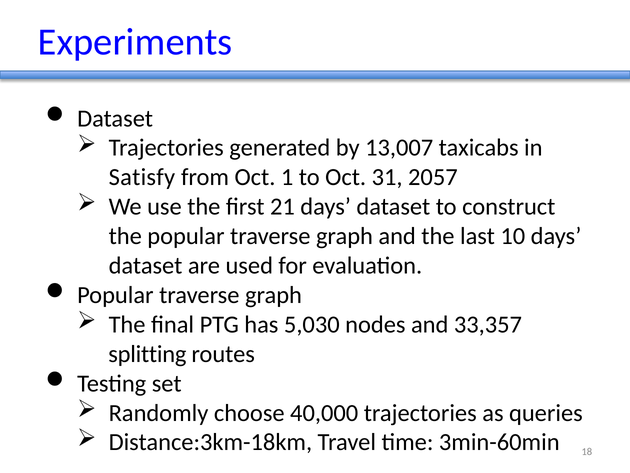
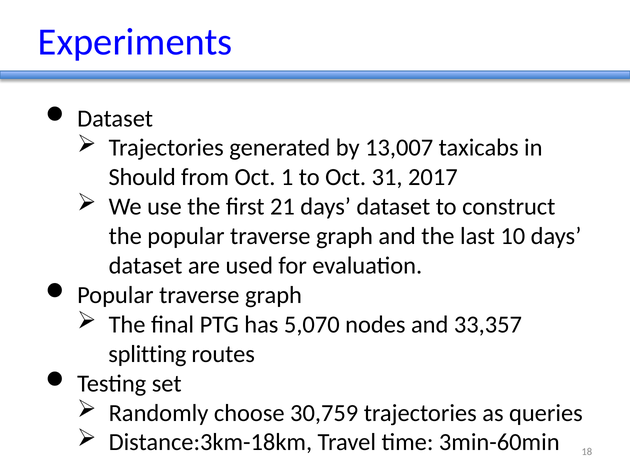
Satisfy: Satisfy -> Should (142, 177)
2057: 2057 -> 2017 (433, 177)
5,030: 5,030 -> 5,070 (312, 324)
40,000: 40,000 -> 30,759 (324, 412)
